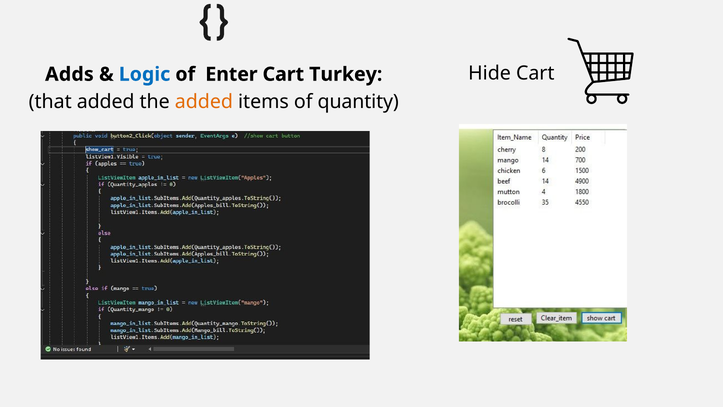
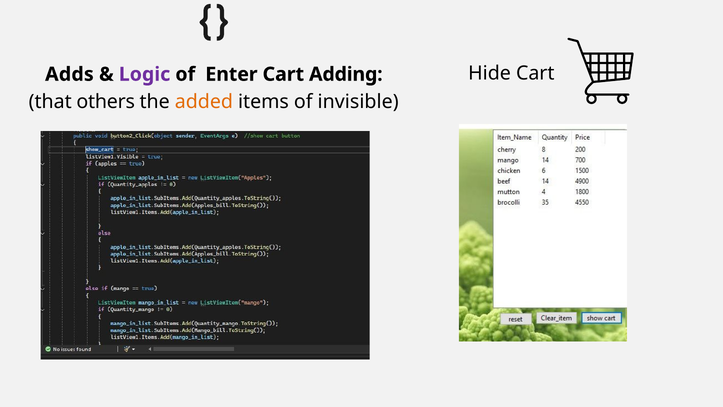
Logic colour: blue -> purple (145, 74)
Turkey: Turkey -> Adding (346, 74)
that added: added -> others (106, 102)
quantity: quantity -> invisible (358, 102)
